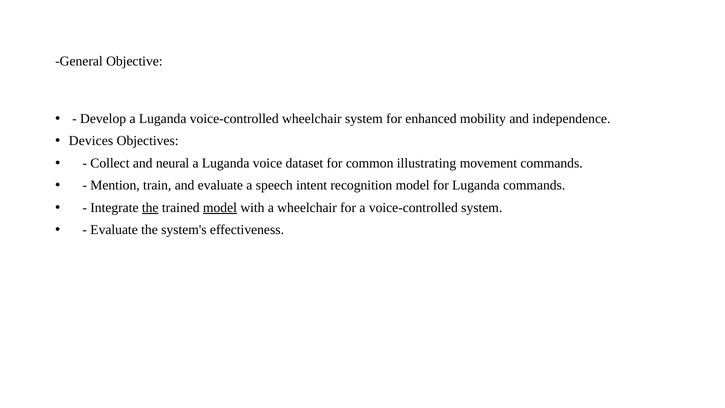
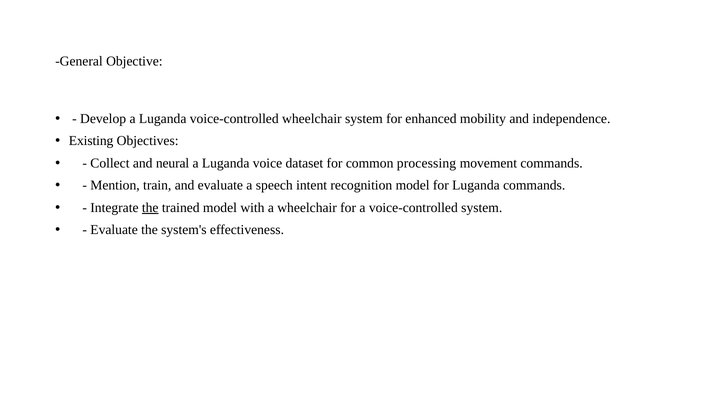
Devices: Devices -> Existing (91, 141)
illustrating: illustrating -> processing (426, 163)
model underline: present -> none (220, 208)
